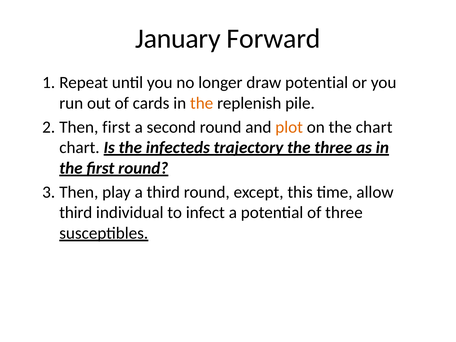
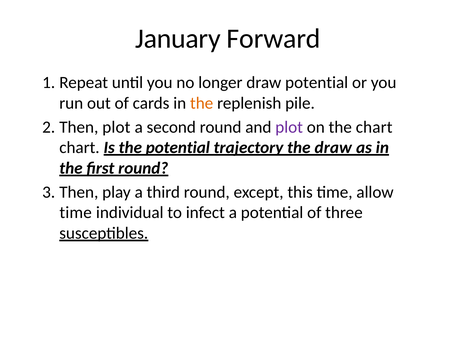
first: first -> plot (116, 127)
plot colour: orange -> purple (289, 127)
the infecteds: infecteds -> potential (178, 148)
the three: three -> draw (333, 148)
third: third -> time (76, 213)
